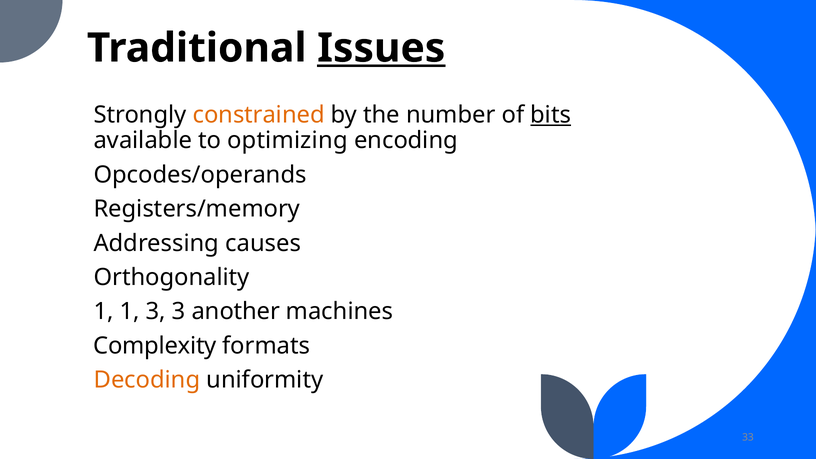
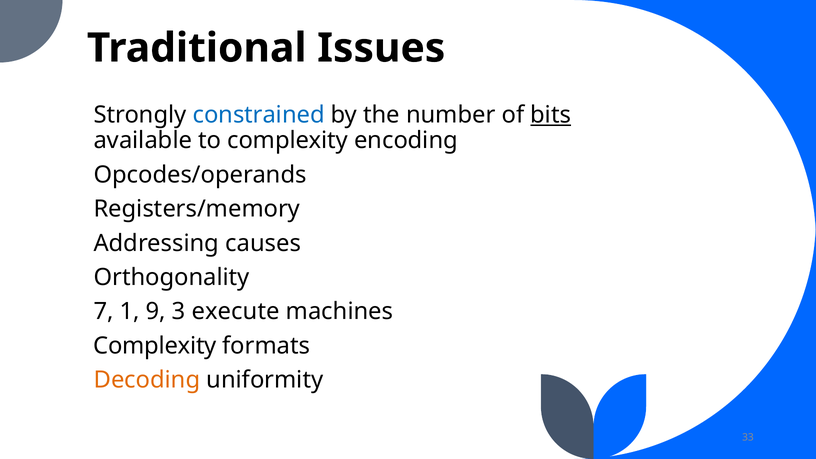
Issues underline: present -> none (381, 48)
constrained colour: orange -> blue (259, 115)
to optimizing: optimizing -> complexity (288, 141)
1: 1 -> 7 (104, 312)
1 3: 3 -> 9 (156, 312)
another: another -> execute (236, 312)
